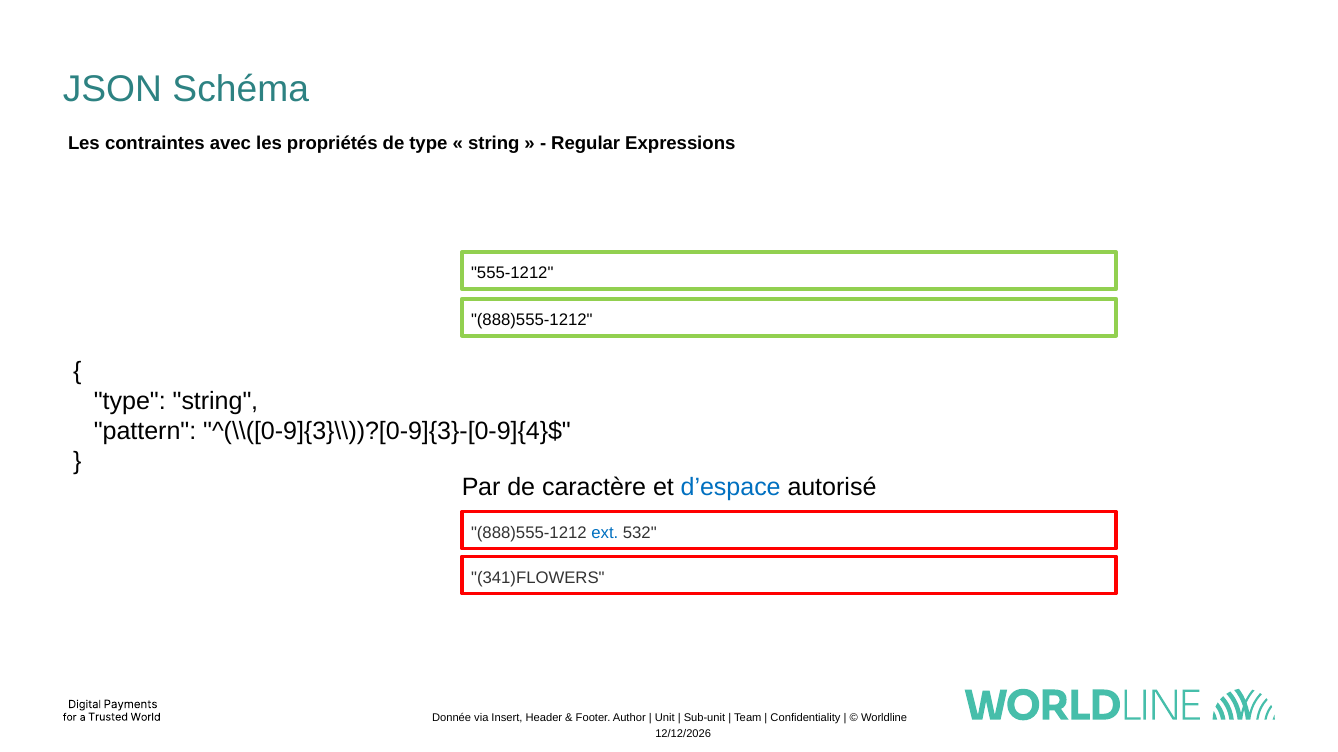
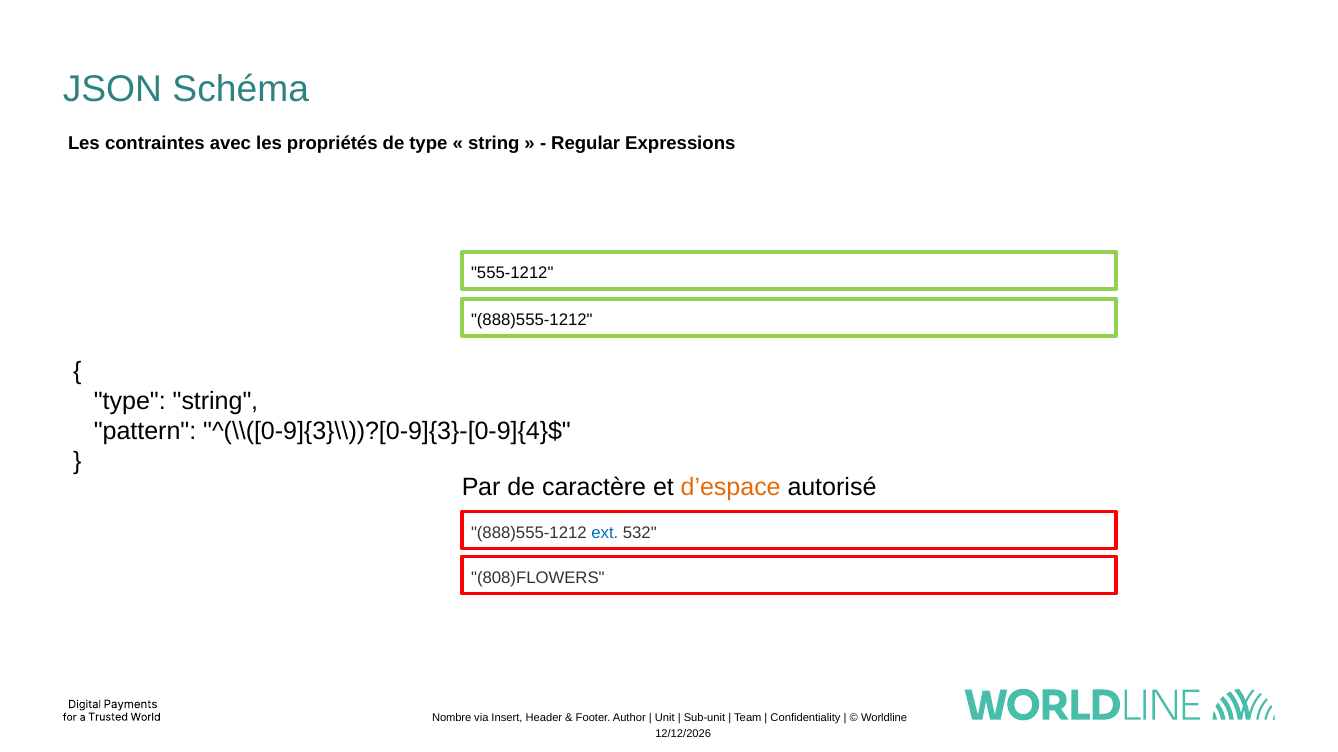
d’espace colour: blue -> orange (731, 488)
341)FLOWERS: 341)FLOWERS -> 808)FLOWERS (538, 578)
Donnée: Donnée -> Nombre (452, 718)
